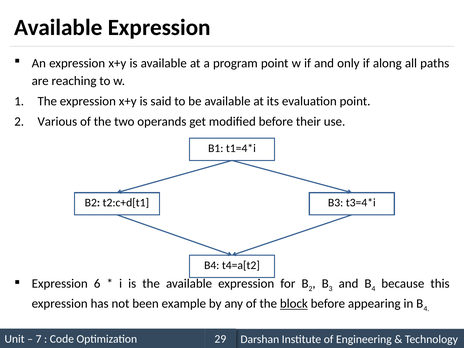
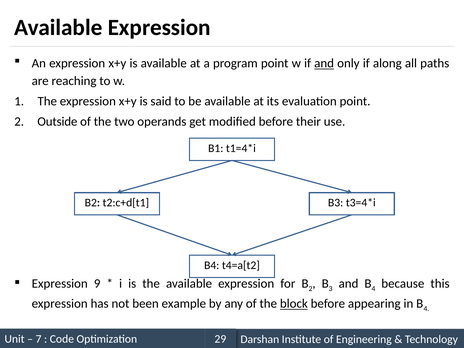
and underline: none -> present (324, 63)
Various: Various -> Outside (57, 121)
6: 6 -> 9 (97, 284)
